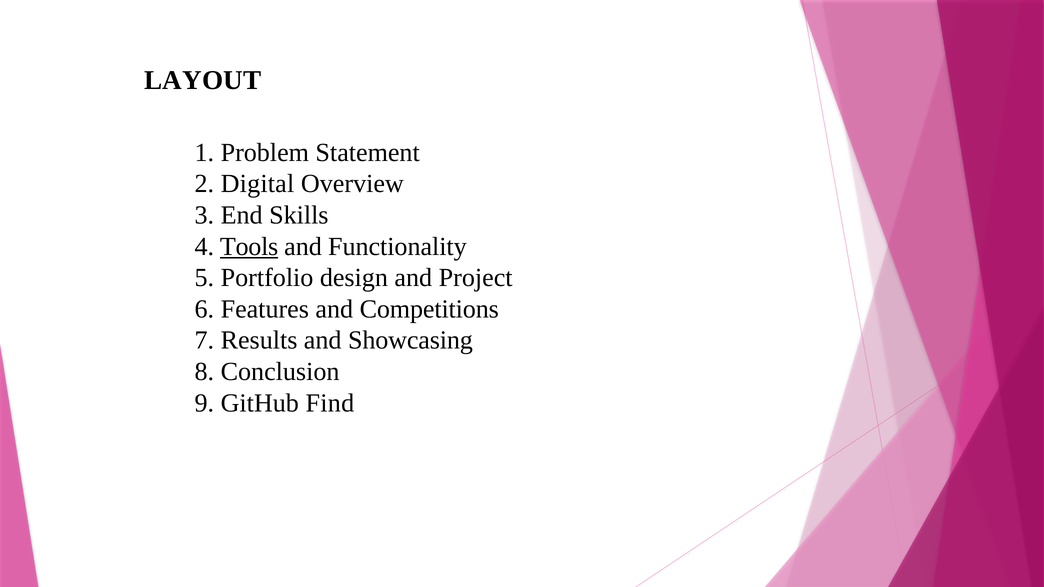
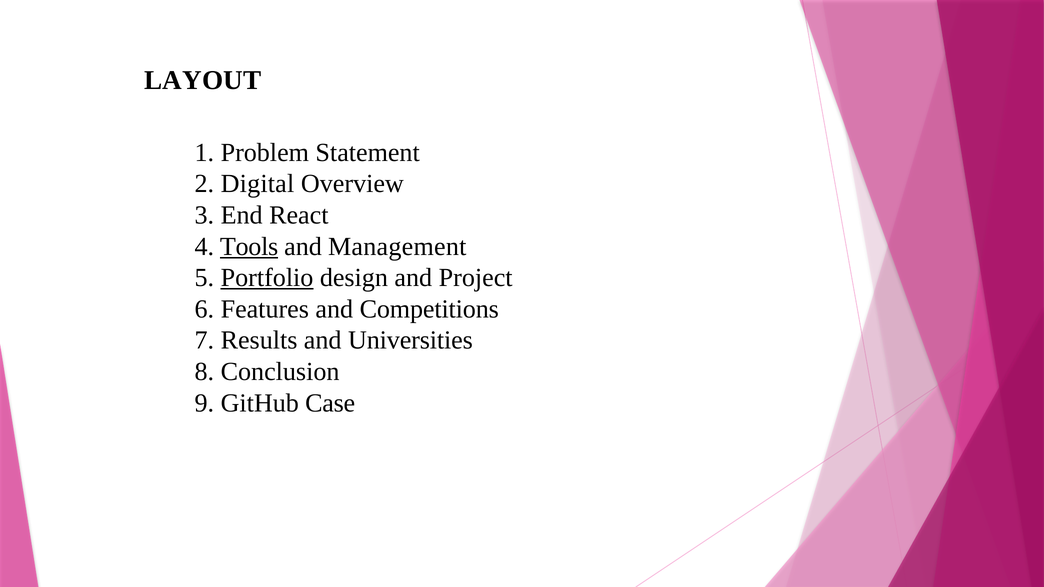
Skills: Skills -> React (299, 215)
Functionality: Functionality -> Management (397, 247)
Portfolio underline: none -> present (267, 278)
Showcasing: Showcasing -> Universities (410, 340)
Find: Find -> Case (330, 403)
